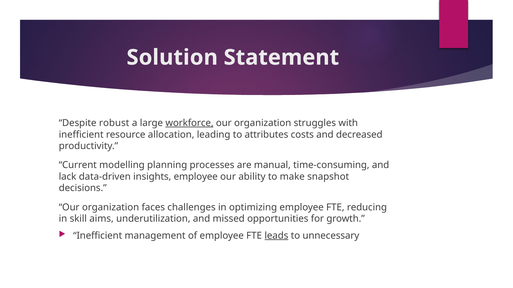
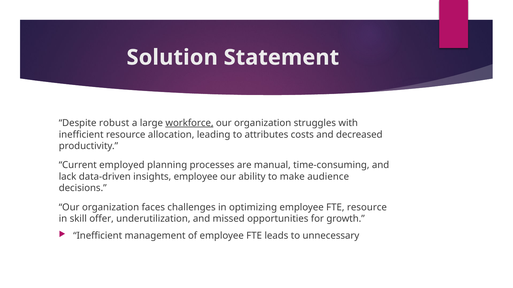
modelling: modelling -> employed (122, 165)
snapshot: snapshot -> audience (328, 177)
FTE reducing: reducing -> resource (367, 208)
aims: aims -> offer (102, 219)
leads underline: present -> none (276, 236)
